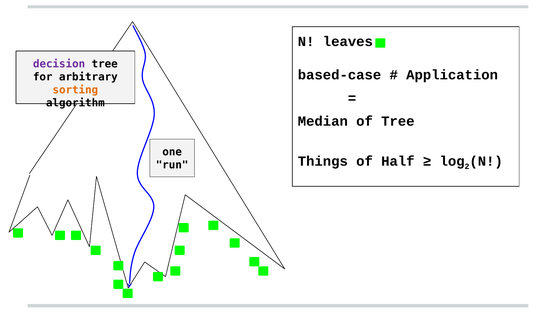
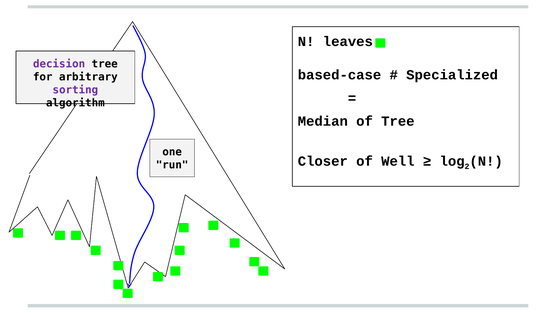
Application: Application -> Specialized (452, 75)
sorting colour: orange -> purple (75, 90)
Things: Things -> Closer (323, 161)
Half: Half -> Well (398, 161)
